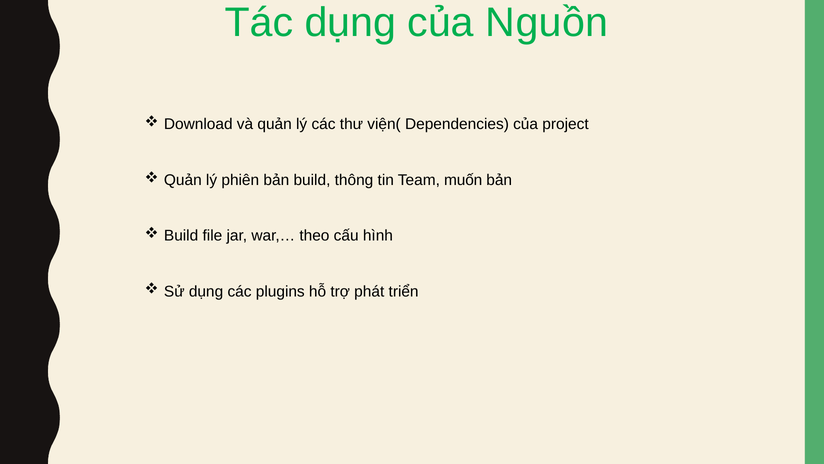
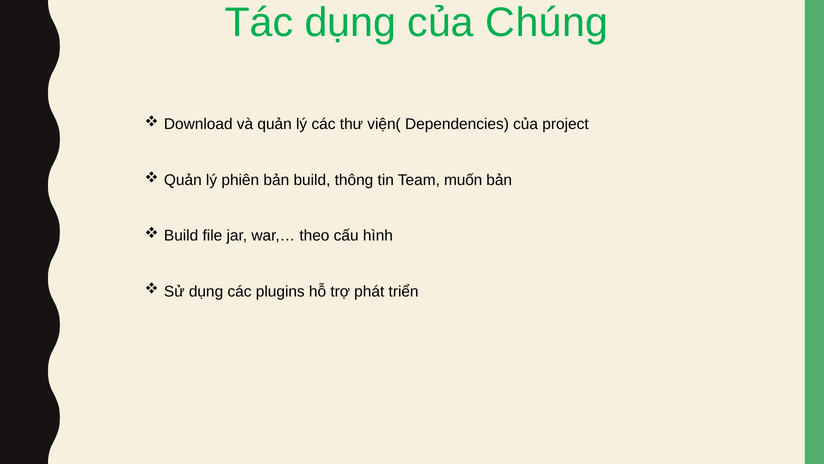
Nguồn: Nguồn -> Chúng (547, 22)
